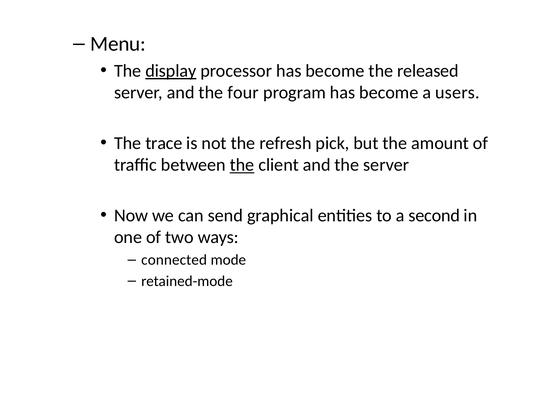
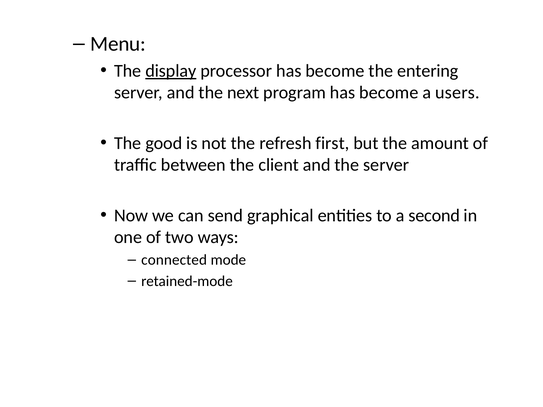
released: released -> entering (428, 71)
four: four -> next (243, 93)
trace: trace -> good (164, 143)
pick: pick -> first (332, 143)
the underline: present -> none (242, 165)
